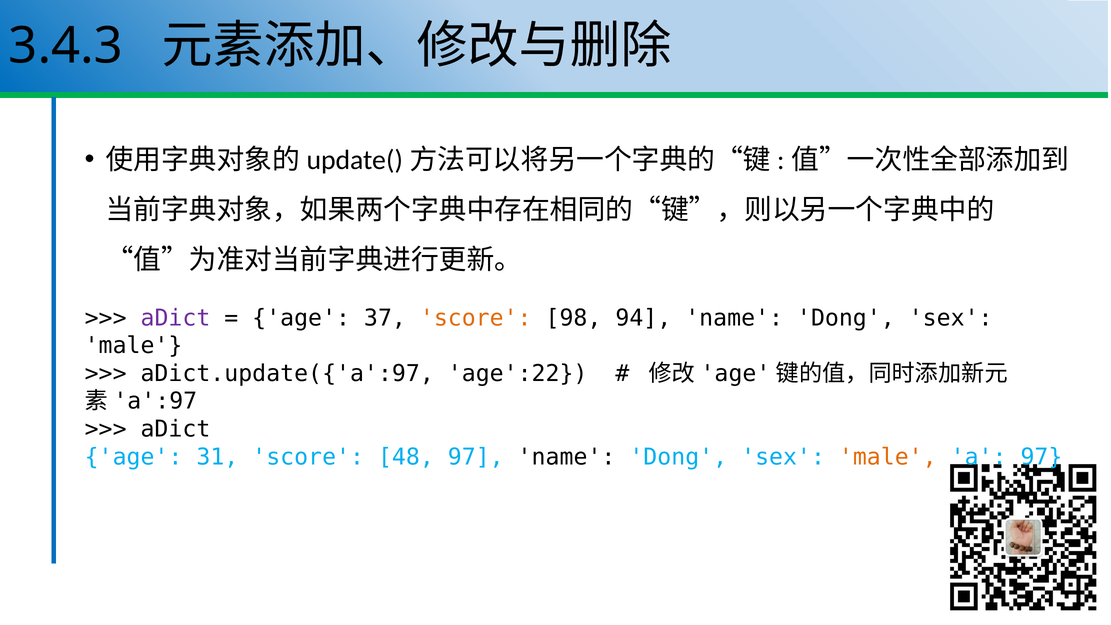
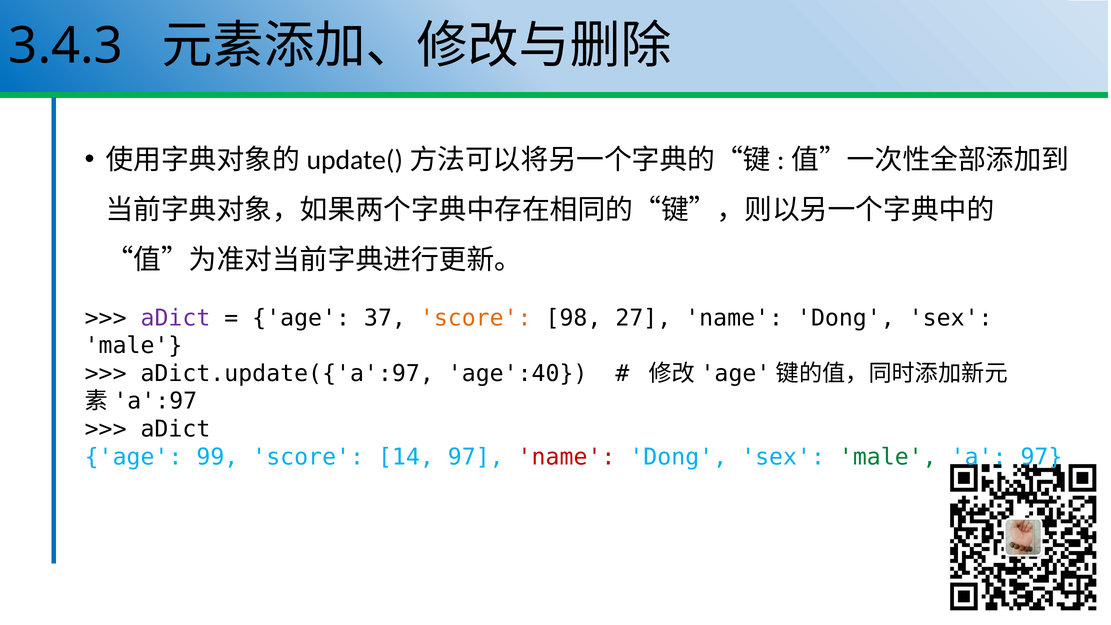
94: 94 -> 27 (643, 318)
age':22: age':22 -> age':40 (518, 373)
31: 31 -> 99 (217, 457)
48: 48 -> 14 (406, 457)
name colour: black -> red (567, 457)
male colour: orange -> green (888, 457)
